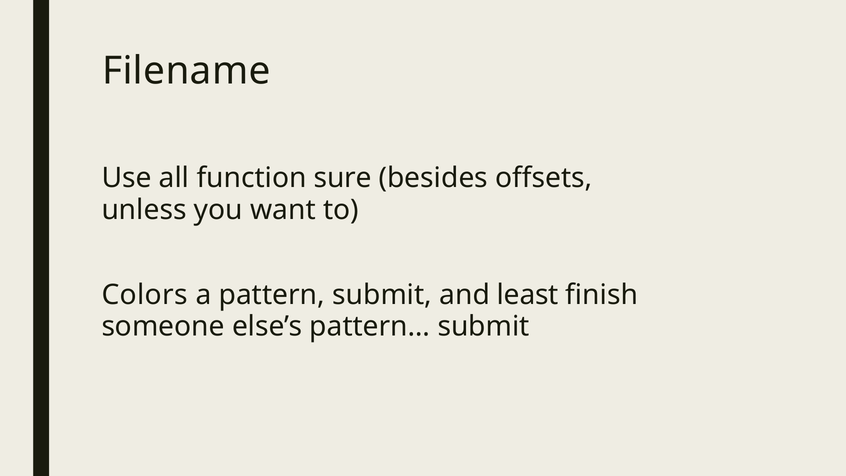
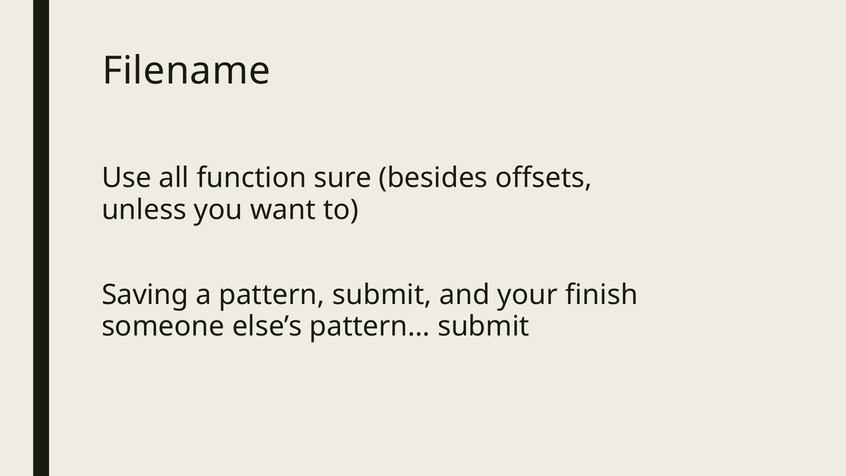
Colors: Colors -> Saving (145, 295)
least: least -> your (528, 295)
